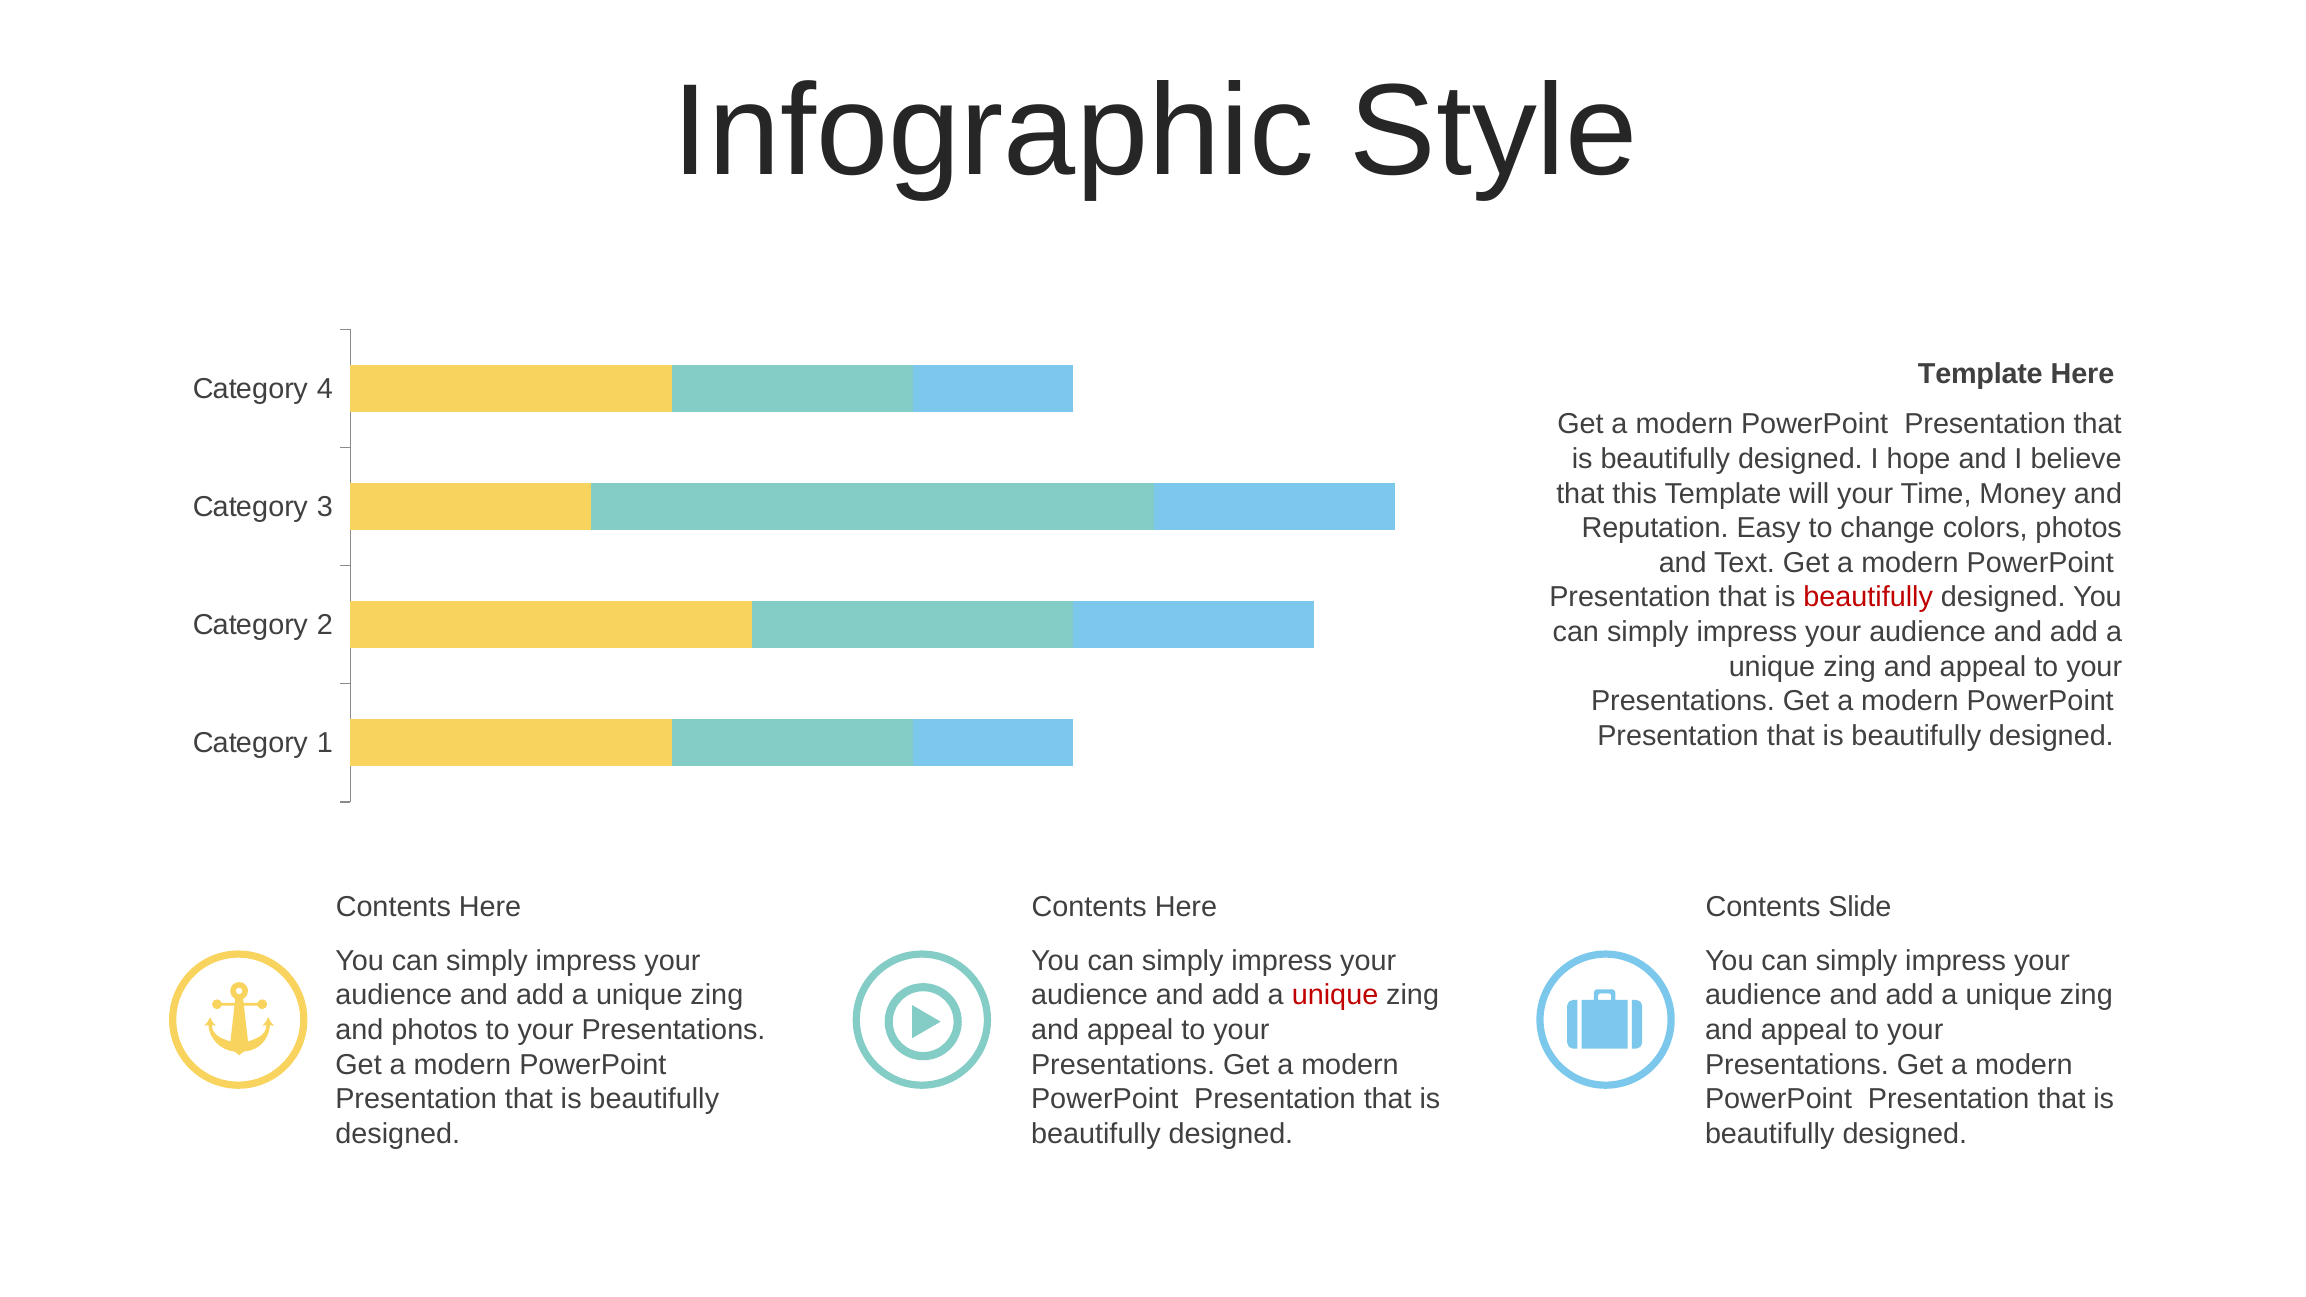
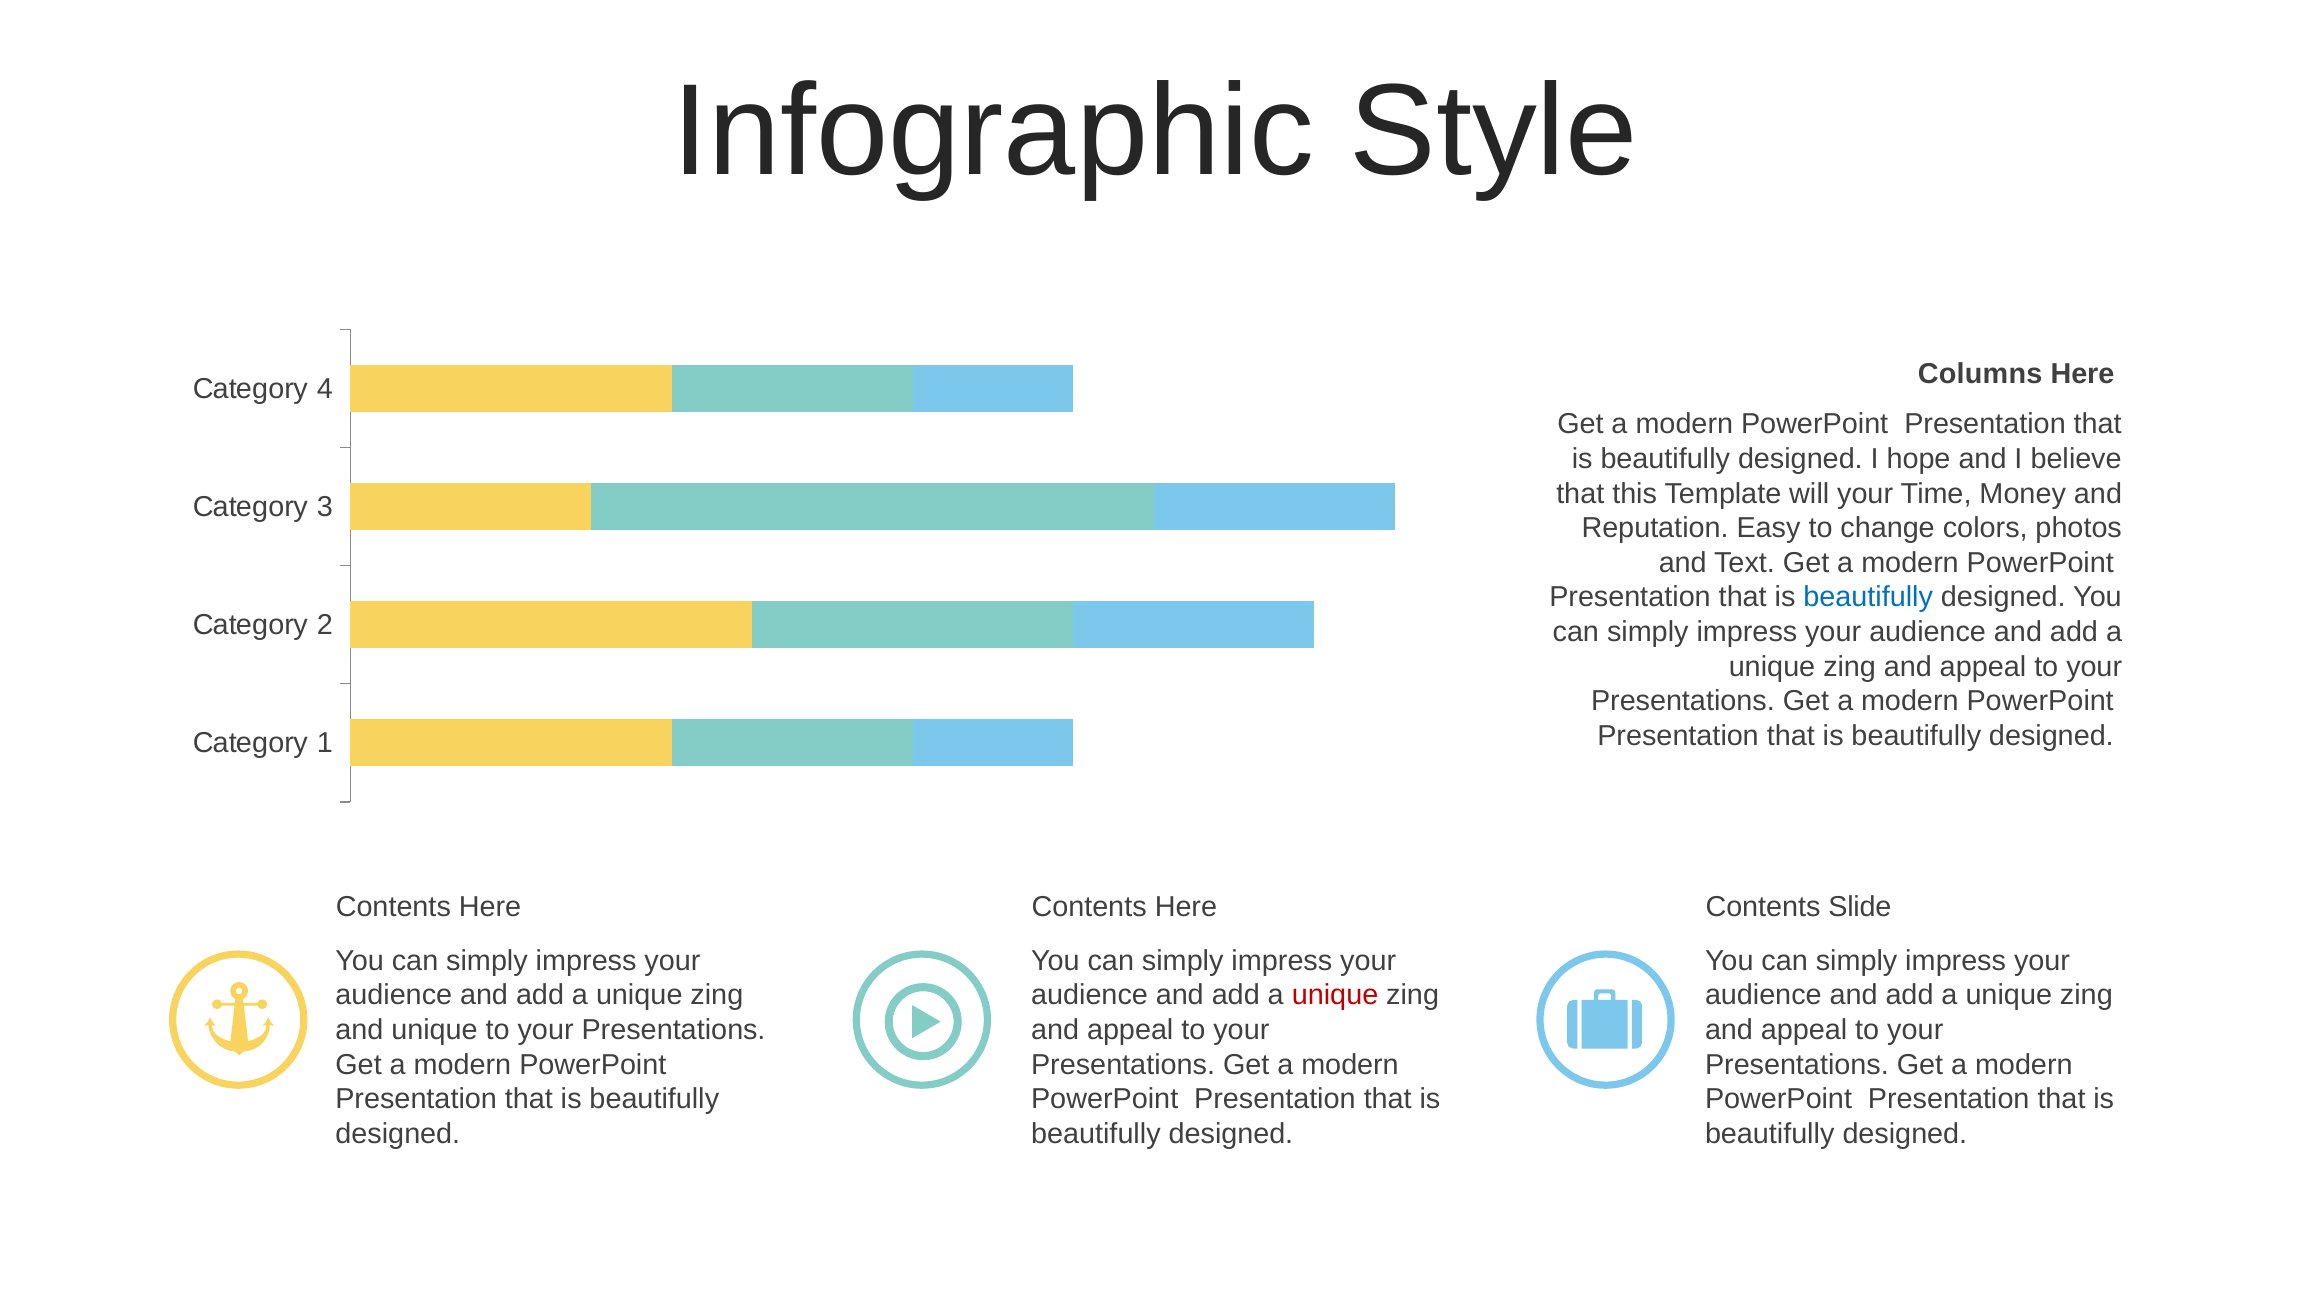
Template: Template -> Columns (1980, 374)
beautifully colour: red -> blue (1868, 597)
and photos: photos -> unique (434, 1030)
